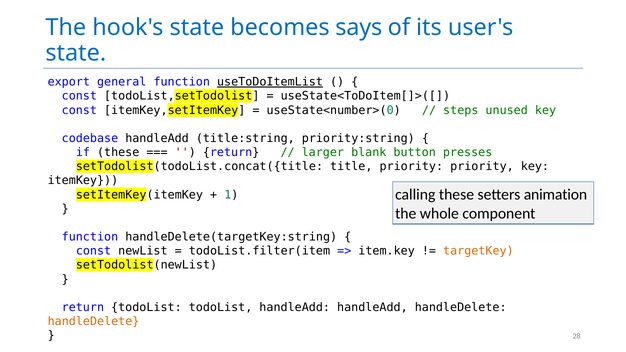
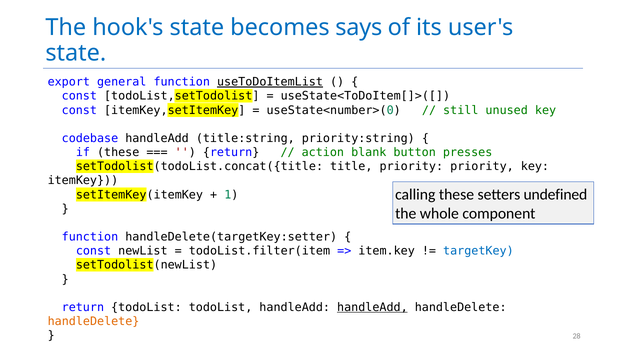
steps: steps -> still (461, 110)
larger: larger -> action (323, 152)
animation: animation -> undefined (555, 195)
handleDelete(targetKey:string: handleDelete(targetKey:string -> handleDelete(targetKey:setter (231, 237)
targetKey colour: orange -> blue (478, 251)
handleAdd underline: none -> present (372, 307)
